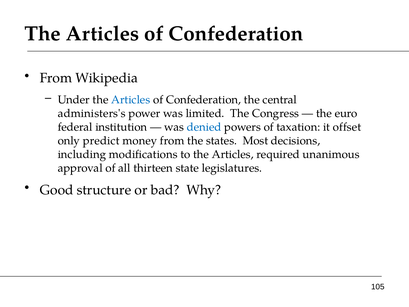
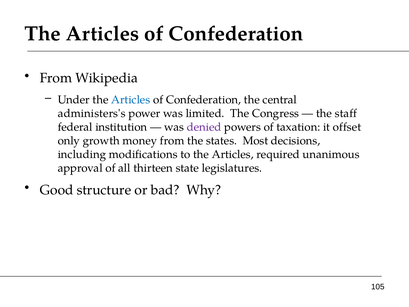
euro: euro -> staff (346, 113)
denied colour: blue -> purple (204, 127)
predict: predict -> growth (101, 141)
